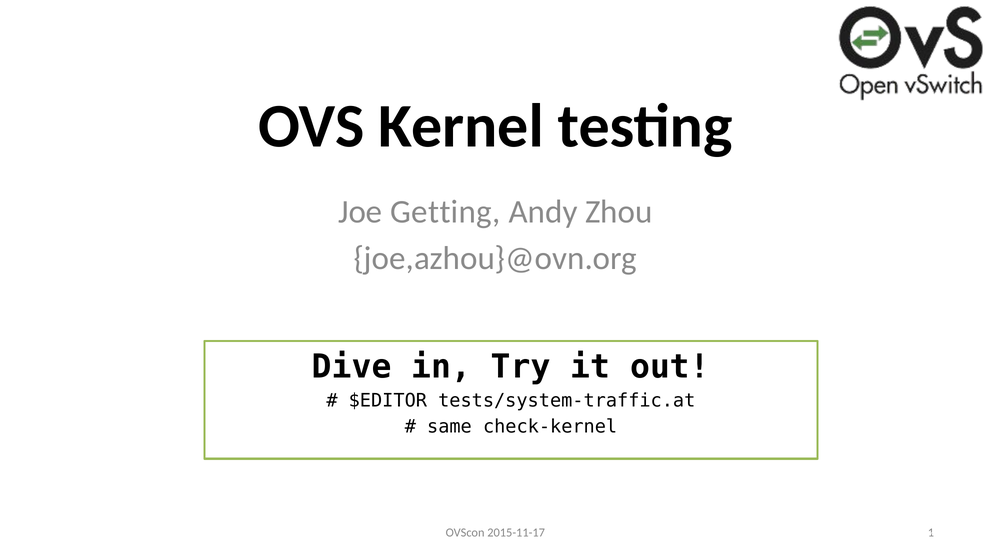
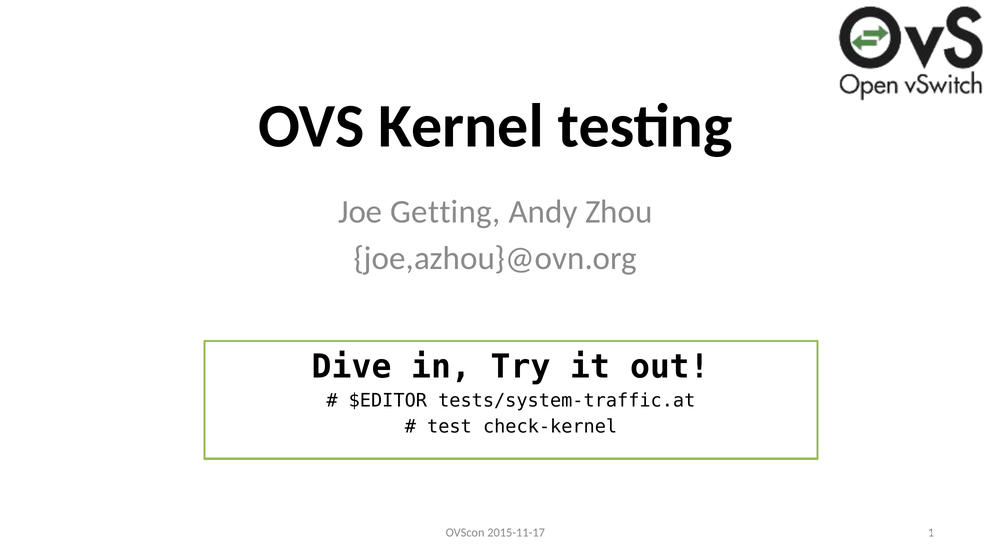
same: same -> test (449, 426)
